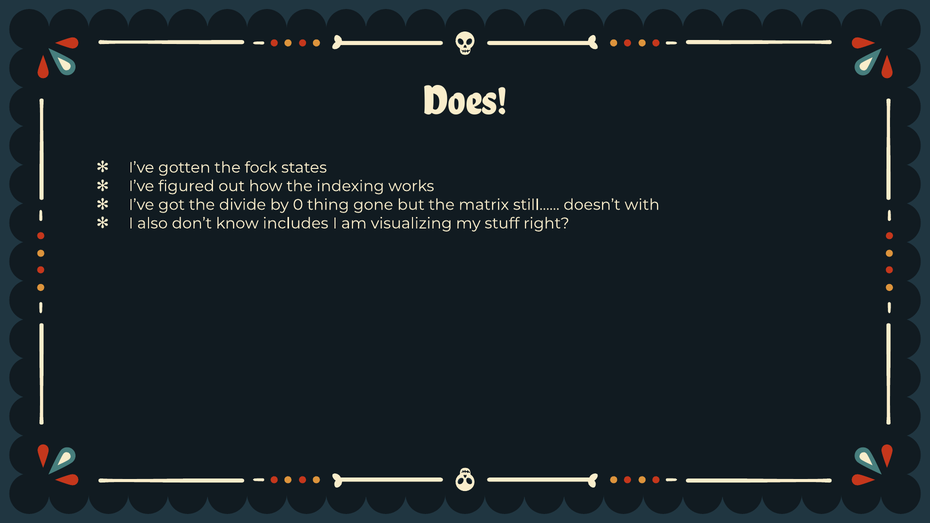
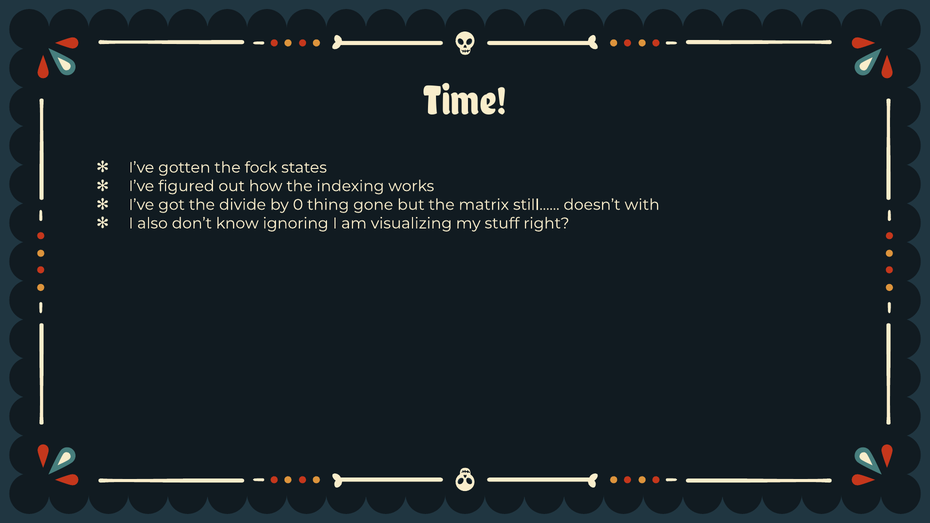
Does: Does -> Time (465, 101)
includes: includes -> ignoring (296, 223)
